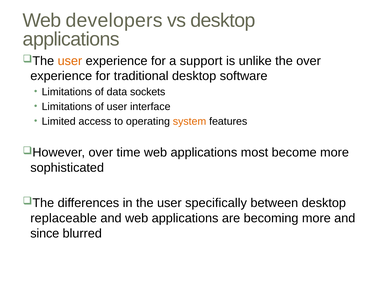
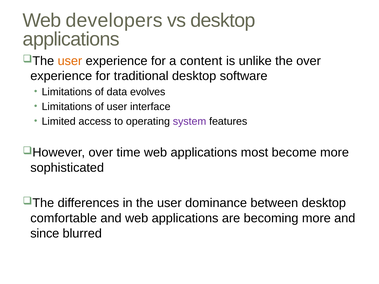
support: support -> content (201, 61)
sockets: sockets -> evolves (148, 92)
system colour: orange -> purple (190, 121)
specifically: specifically -> dominance (216, 203)
replaceable: replaceable -> comfortable (64, 218)
